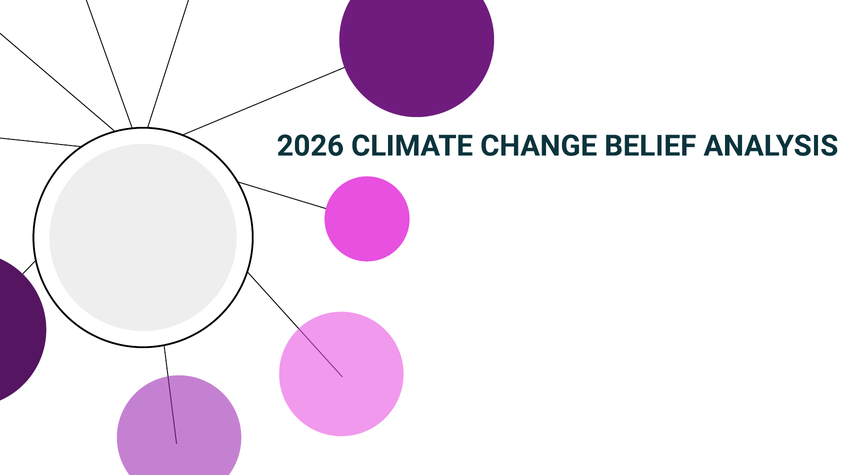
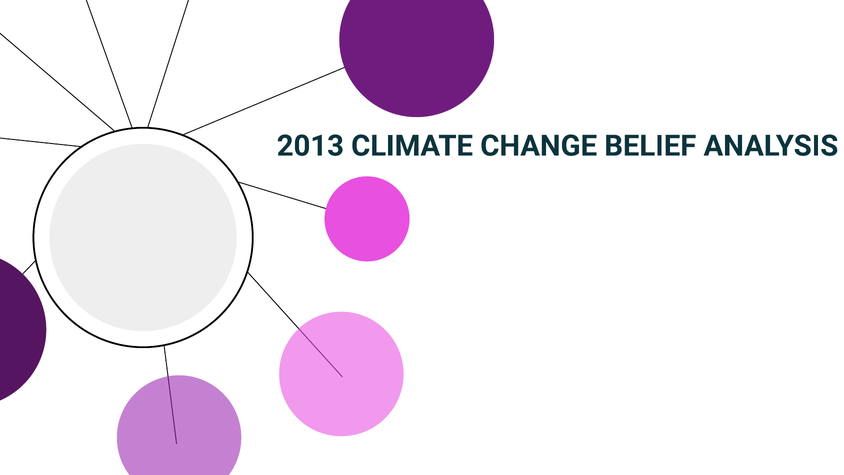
2026: 2026 -> 2013 (310, 146)
